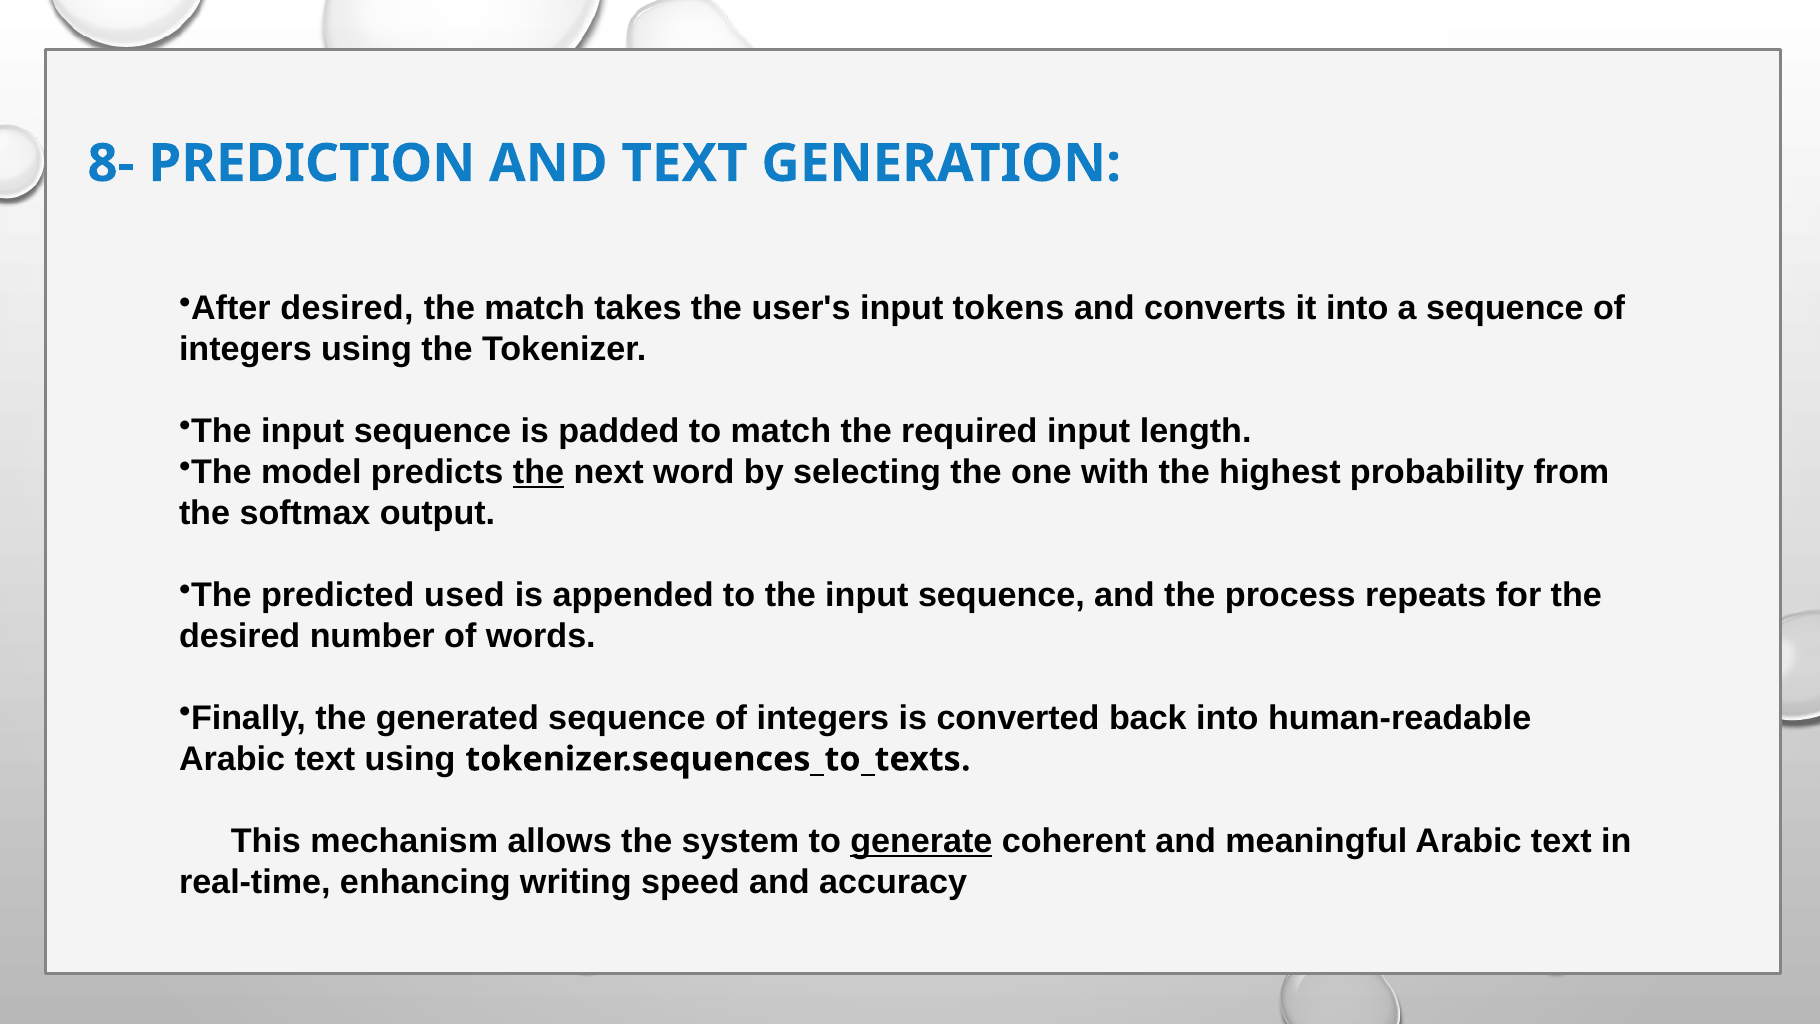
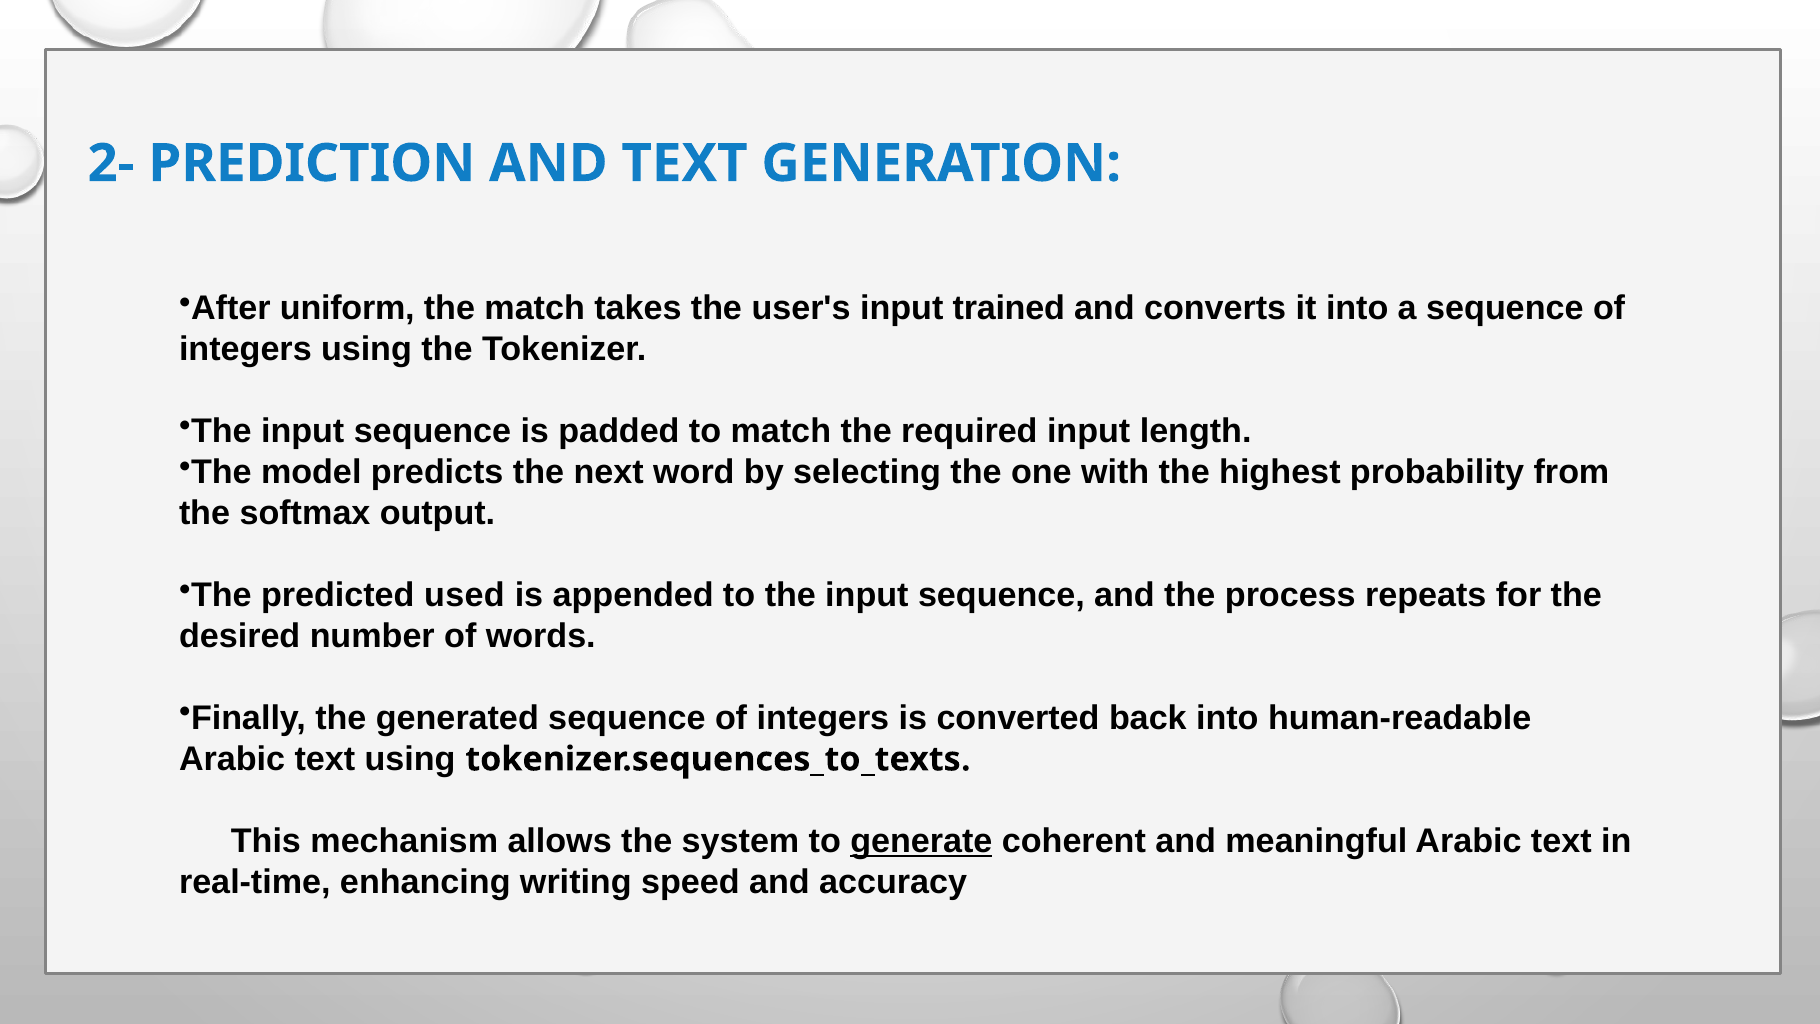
8-: 8- -> 2- (111, 163)
After desired: desired -> uniform (347, 309)
tokens: tokens -> trained (1009, 309)
the underline: present -> none (538, 472)
